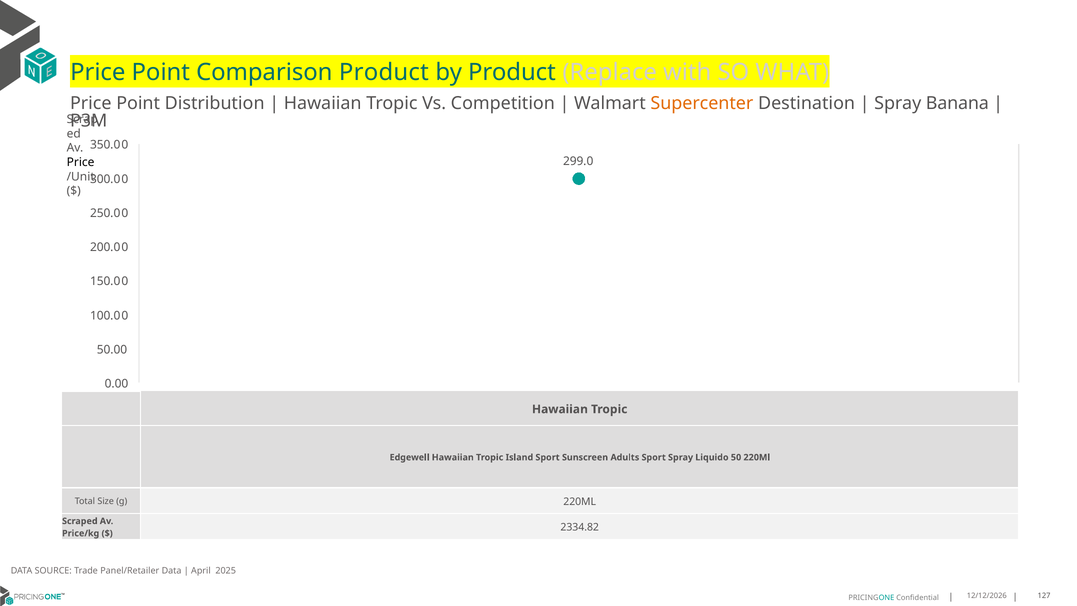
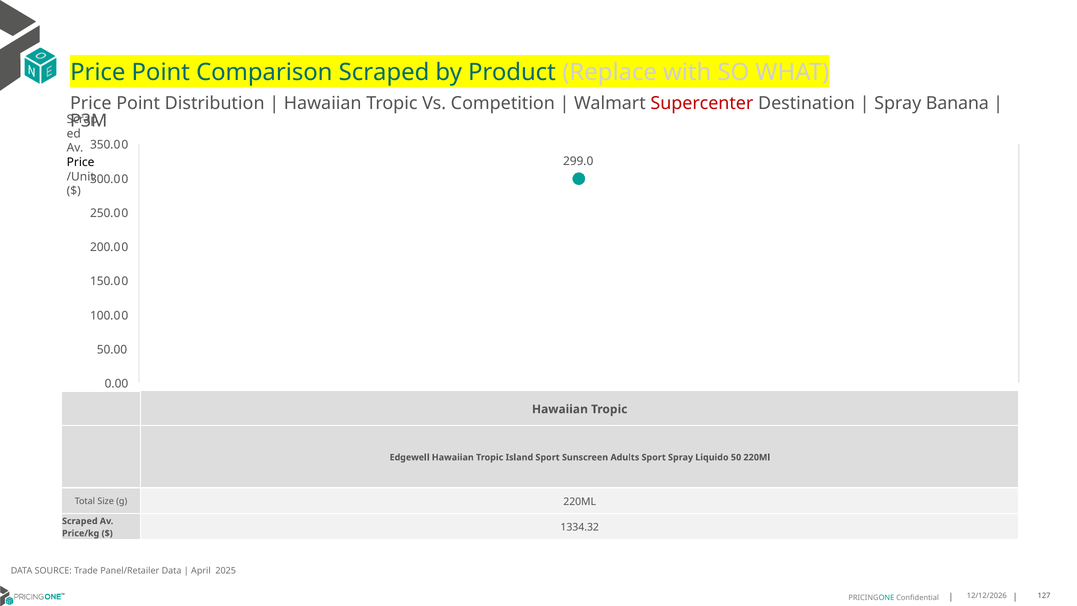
Comparison Product: Product -> Scraped (384, 72)
Supercenter colour: orange -> red (702, 103)
2334.82: 2334.82 -> 1334.32 (580, 527)
